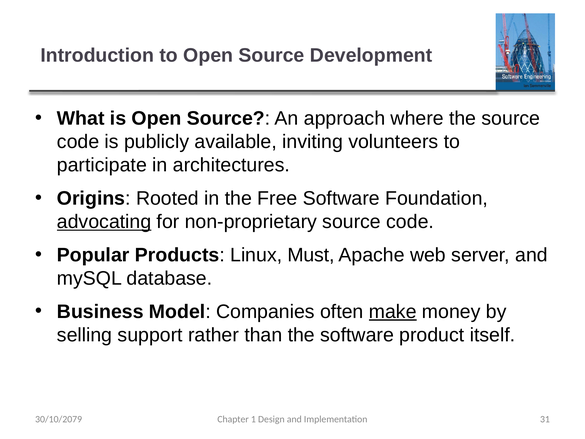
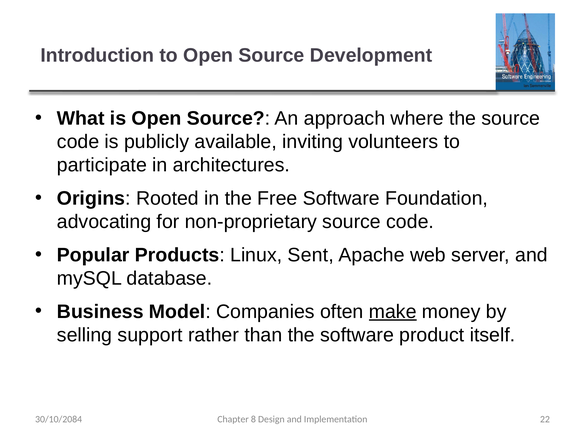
advocating underline: present -> none (104, 222)
Must: Must -> Sent (311, 255)
1: 1 -> 8 (253, 419)
31: 31 -> 22 (545, 419)
30/10/2079: 30/10/2079 -> 30/10/2084 (59, 419)
